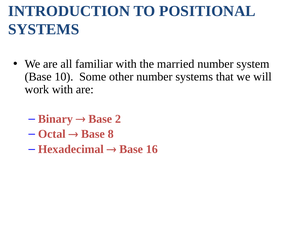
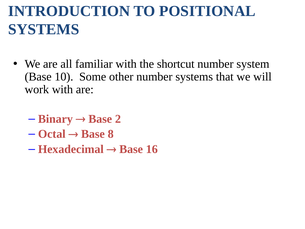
married: married -> shortcut (176, 64)
